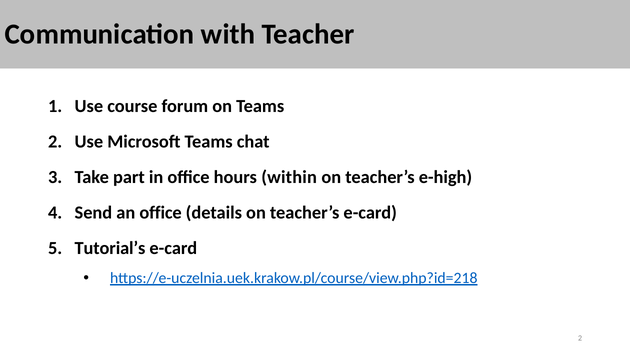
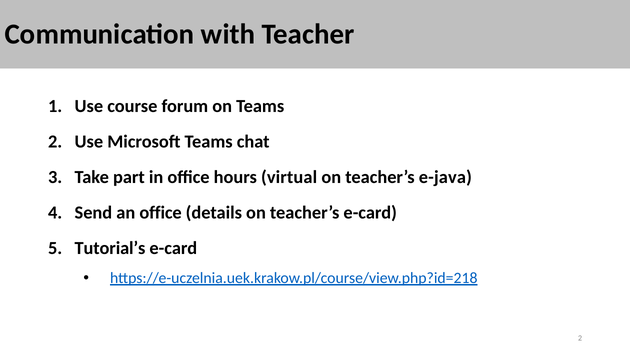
within: within -> virtual (289, 178)
e-high: e-high -> e-java (445, 178)
